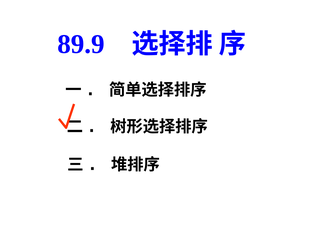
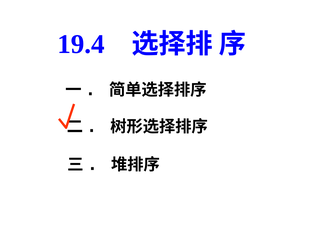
89.9: 89.9 -> 19.4 (81, 44)
